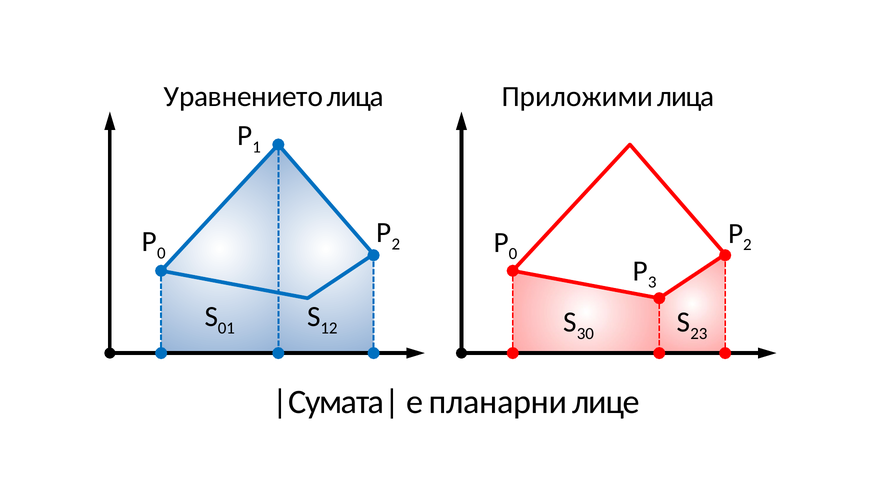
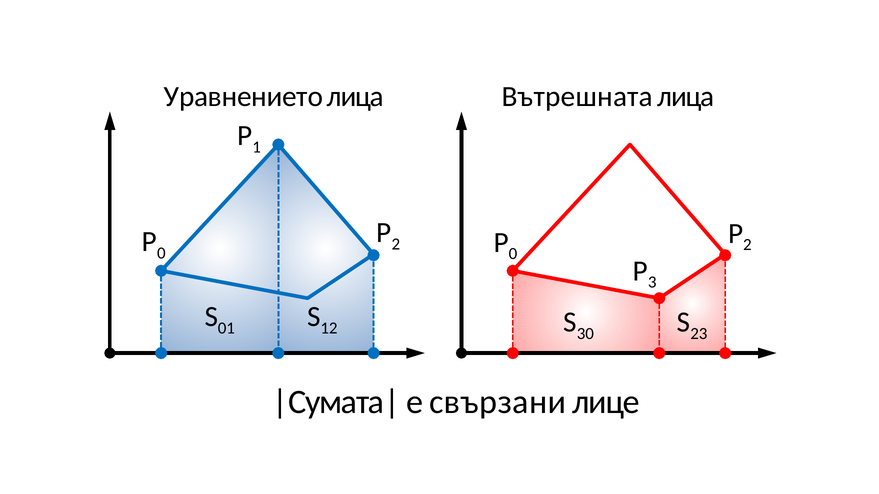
Приложими: Приложими -> Вътрешната (577, 97)
планарни: планарни -> свързани (498, 402)
